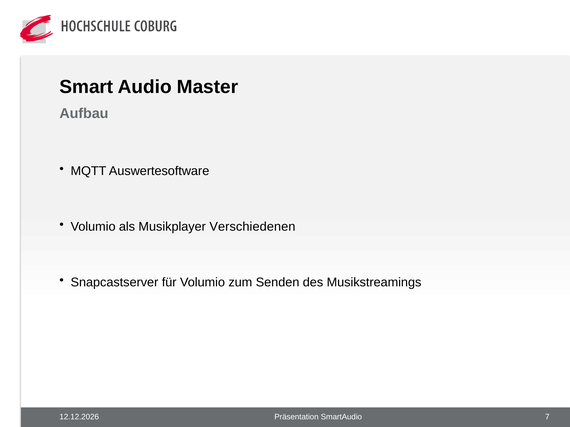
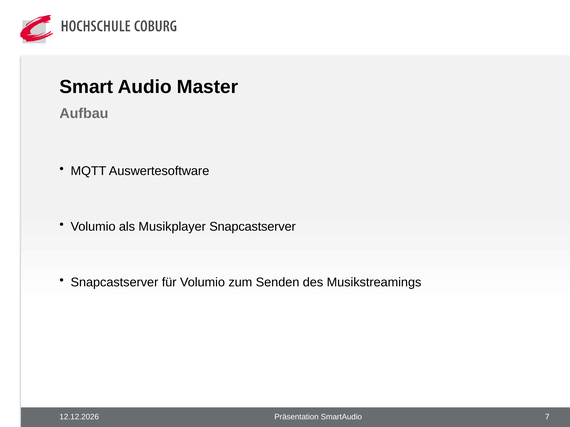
Musikplayer Verschiedenen: Verschiedenen -> Snapcastserver (253, 227)
